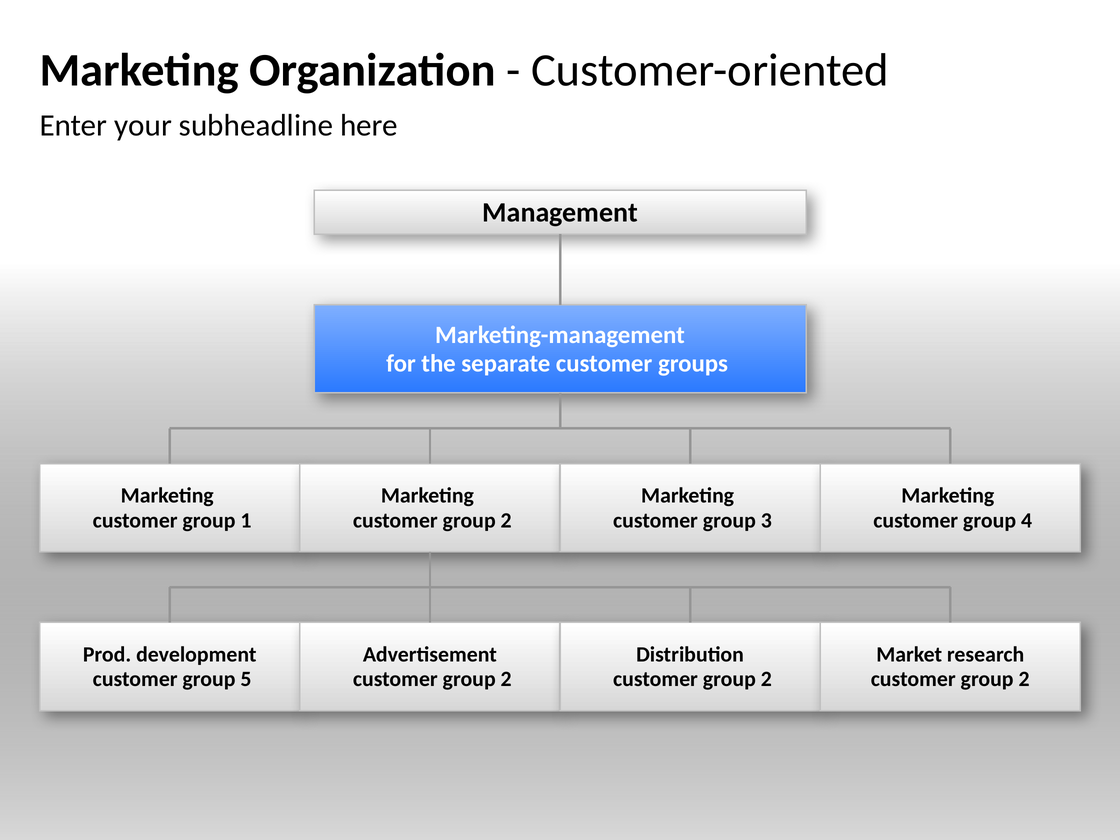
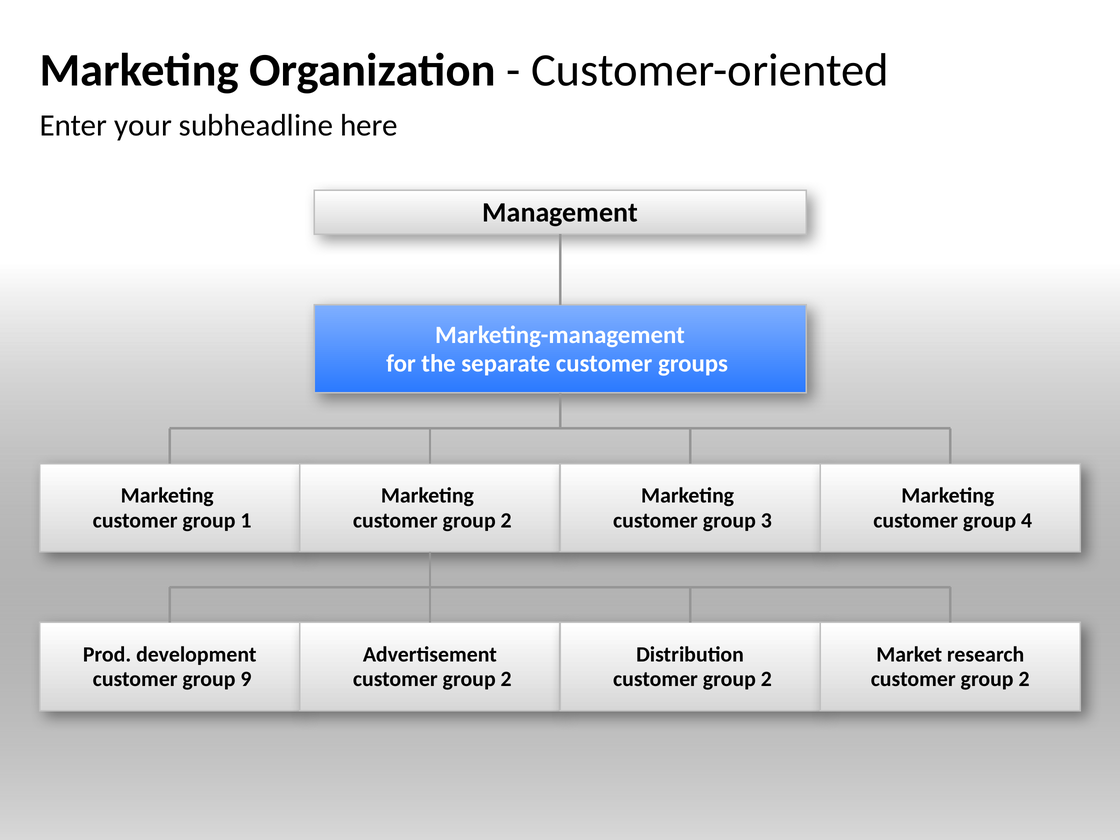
5: 5 -> 9 (246, 679)
